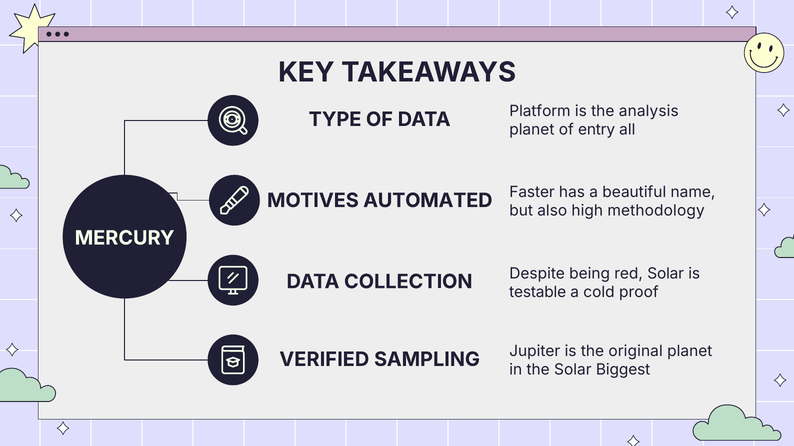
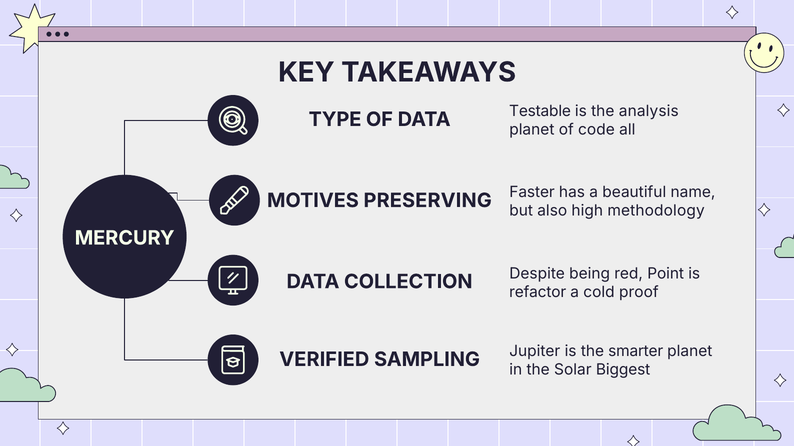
Platform: Platform -> Testable (540, 111)
entry: entry -> code (596, 130)
AUTOMATED: AUTOMATED -> PRESERVING (428, 201)
red Solar: Solar -> Point (666, 274)
testable: testable -> refactor (538, 292)
original: original -> smarter (636, 352)
